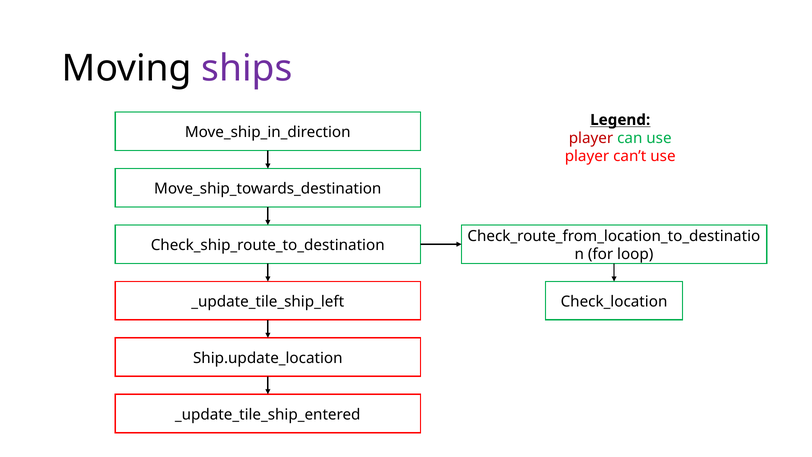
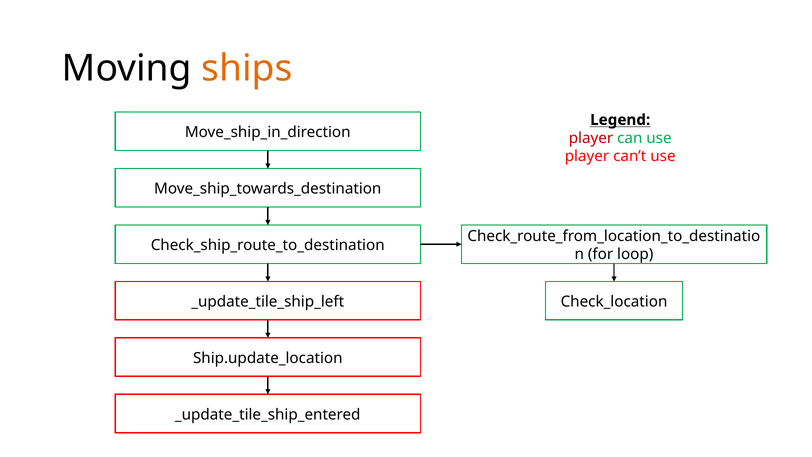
ships colour: purple -> orange (247, 68)
